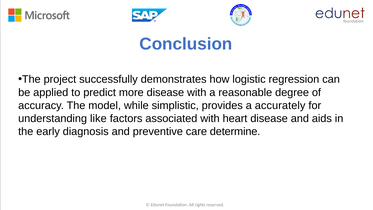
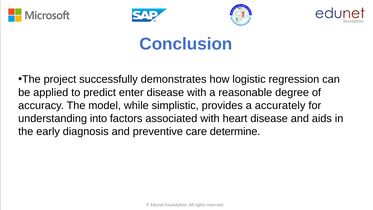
more: more -> enter (131, 92)
like: like -> into (98, 118)
